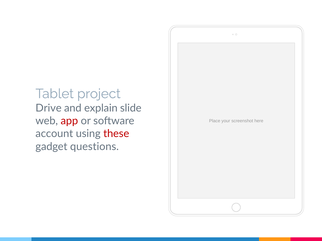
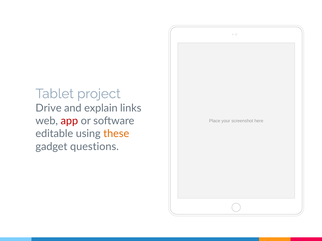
slide: slide -> links (131, 108)
account: account -> editable (54, 134)
these colour: red -> orange (116, 134)
